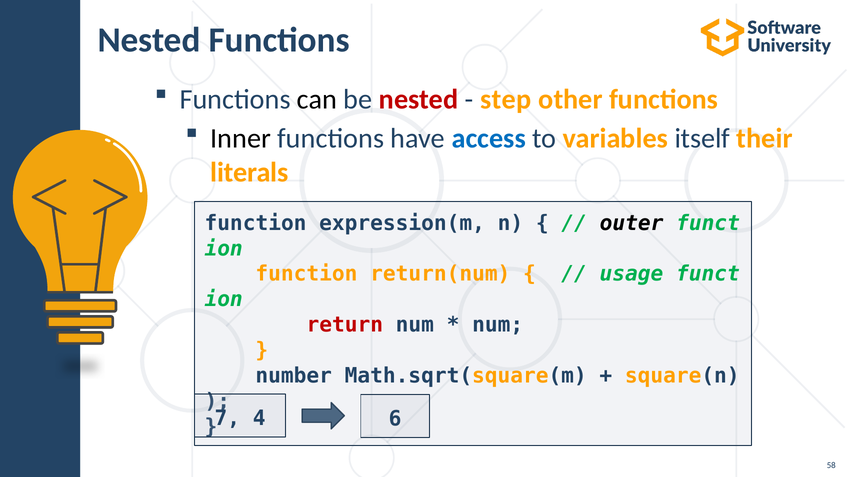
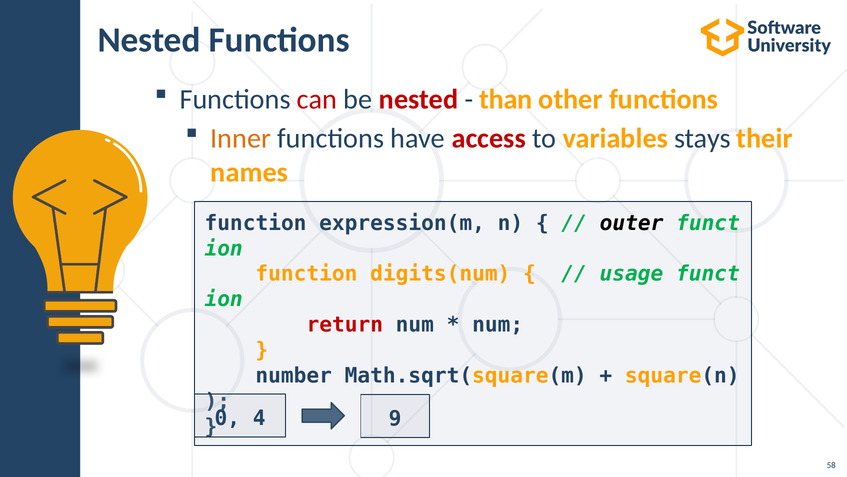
can colour: black -> red (317, 99)
step: step -> than (506, 99)
Inner colour: black -> orange (241, 138)
access colour: blue -> red (489, 138)
itself: itself -> stays (702, 138)
literals: literals -> names (249, 172)
return(num: return(num -> digits(num (440, 274)
7: 7 -> 0 (227, 418)
6: 6 -> 9 (395, 418)
